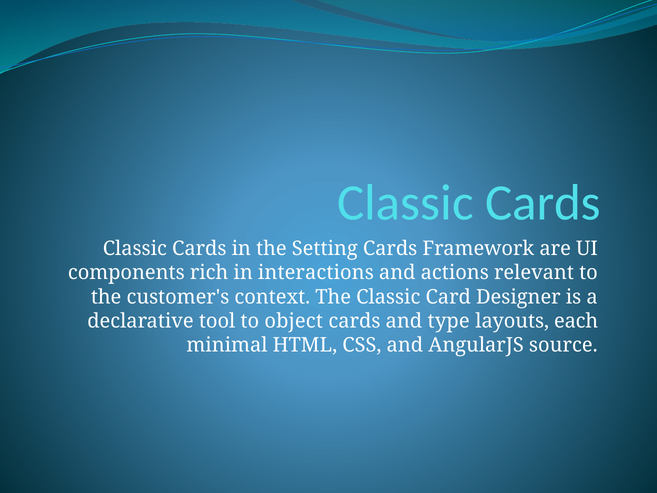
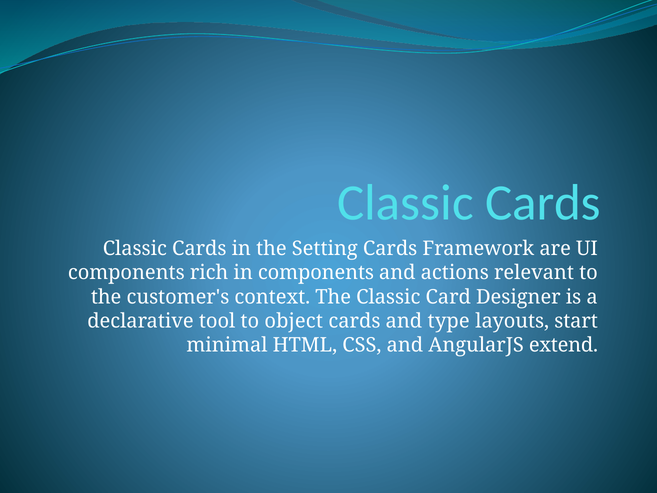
in interactions: interactions -> components (316, 273)
each: each -> start (576, 321)
source: source -> extend (563, 345)
